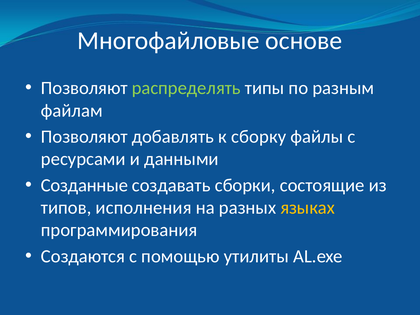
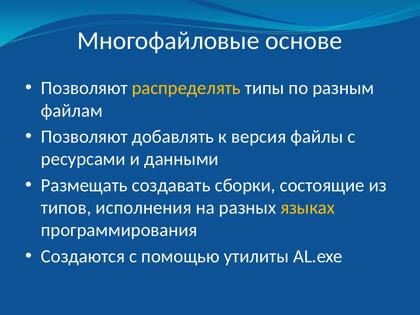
распределять colour: light green -> yellow (186, 88)
сборку: сборку -> версия (259, 137)
Созданные: Созданные -> Размещать (84, 185)
